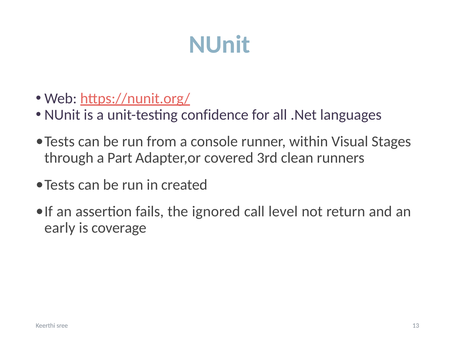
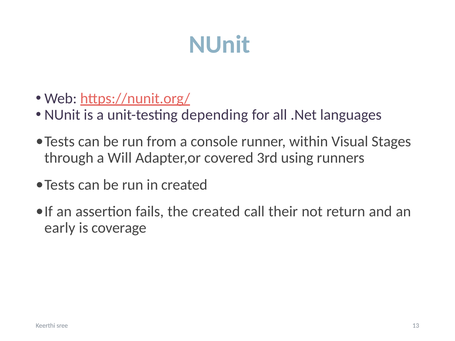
confidence: confidence -> depending (215, 115)
Part: Part -> Will (120, 158)
clean: clean -> using (297, 158)
the ignored: ignored -> created (216, 212)
level: level -> their (283, 212)
